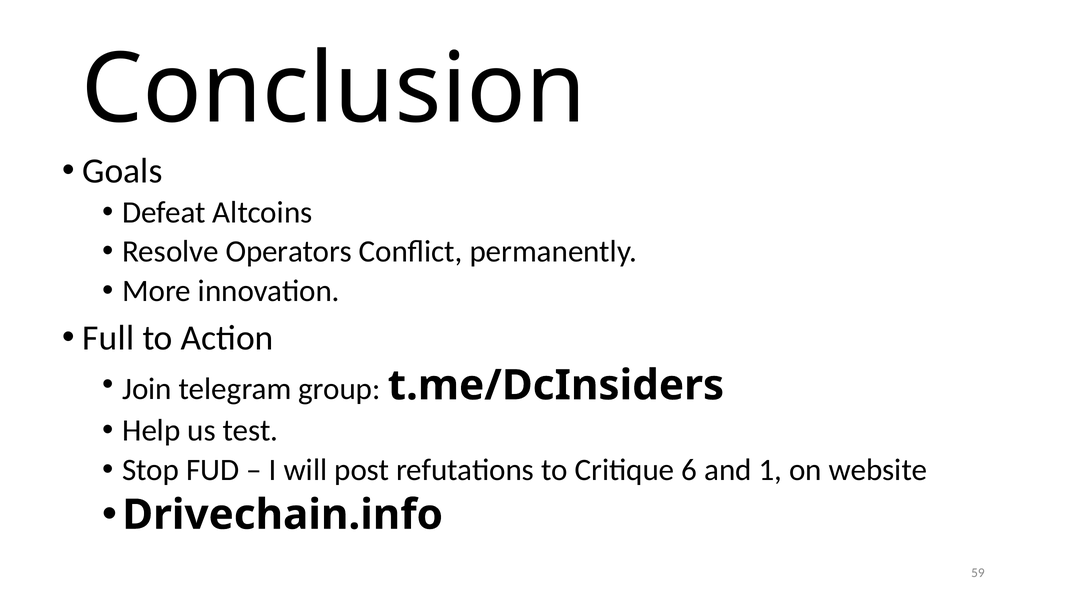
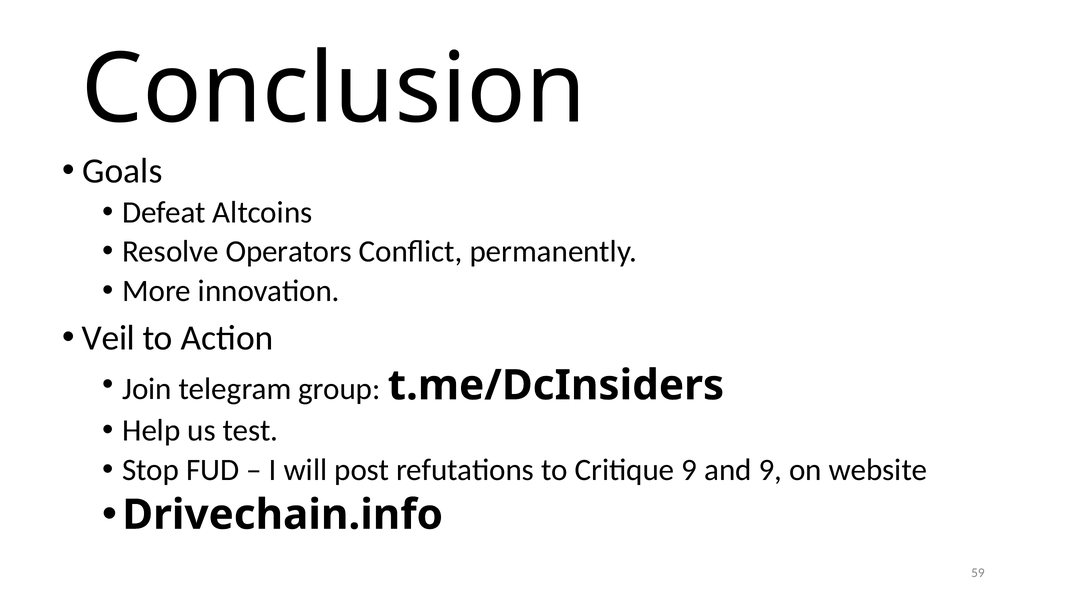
Full: Full -> Veil (108, 338)
Critique 6: 6 -> 9 (689, 469)
and 1: 1 -> 9 (770, 469)
